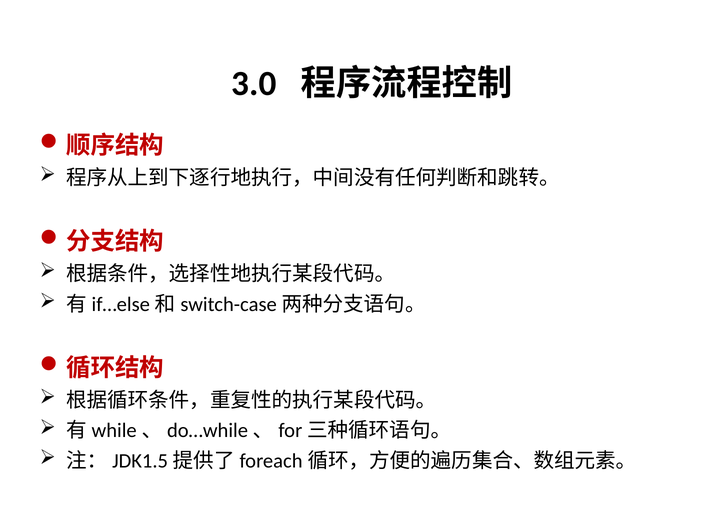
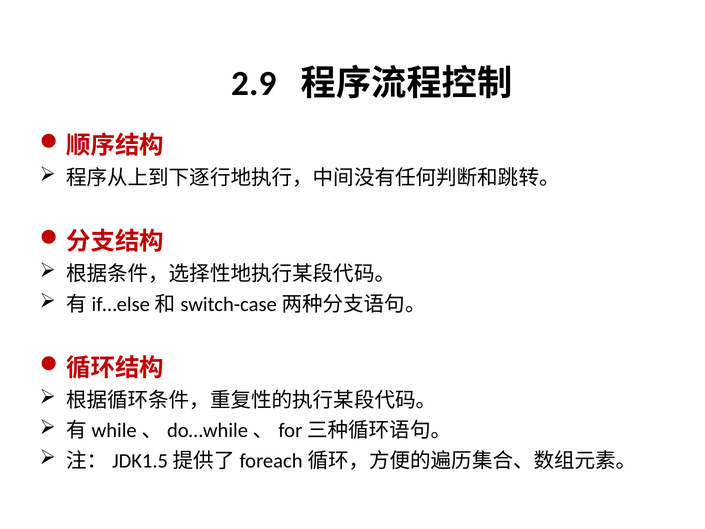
3.0: 3.0 -> 2.9 (254, 84)
